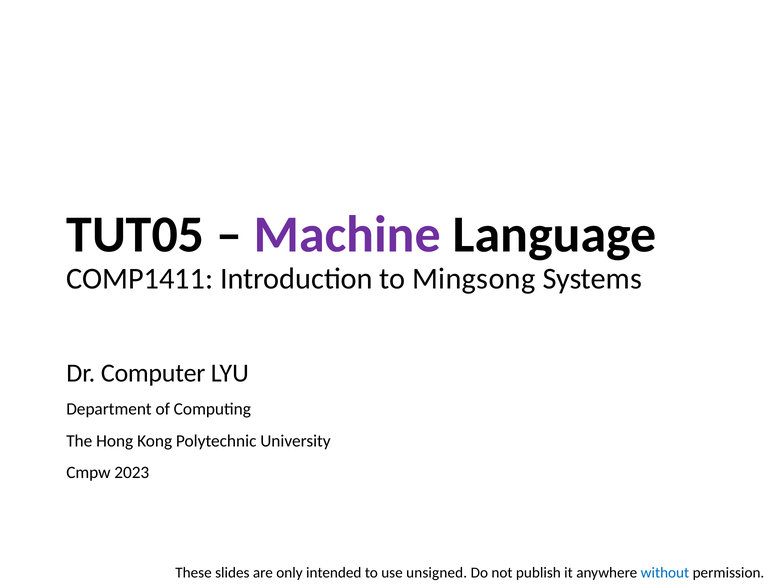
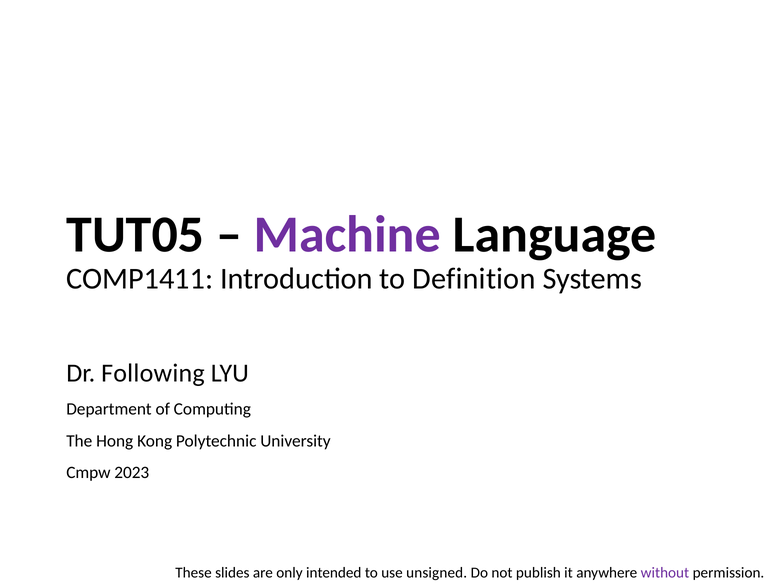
Mingsong: Mingsong -> Definition (474, 279)
Computer: Computer -> Following (153, 373)
without colour: blue -> purple (665, 573)
